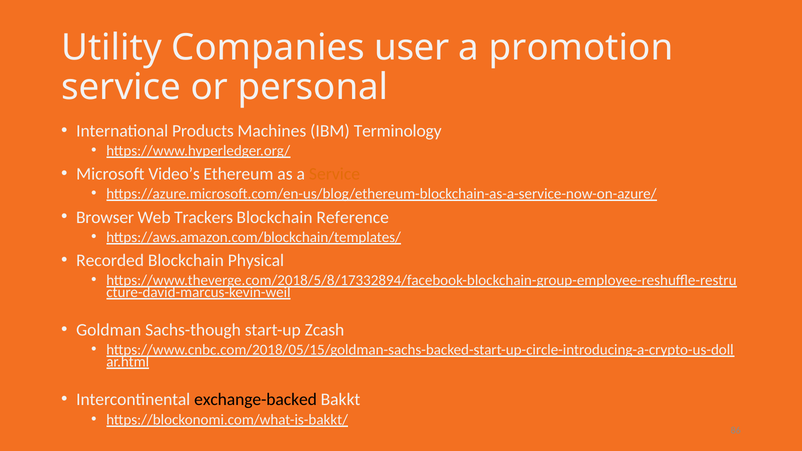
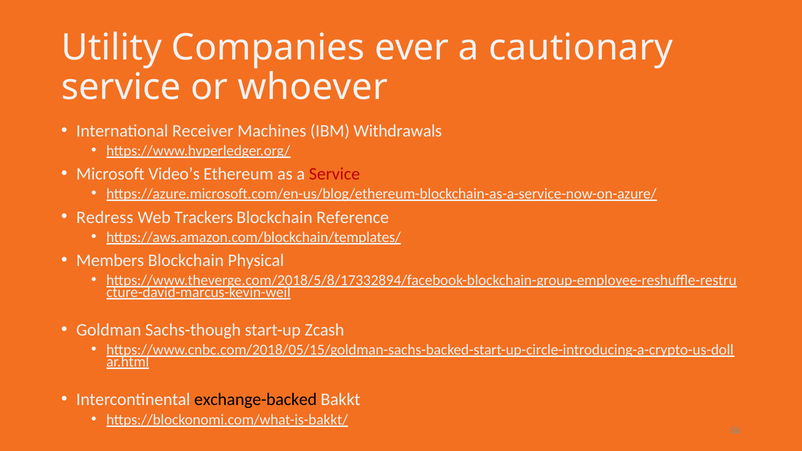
user: user -> ever (412, 47)
promotion: promotion -> cautionary (581, 47)
personal: personal -> whoever (313, 87)
Products: Products -> Receiver (203, 131)
Terminology: Terminology -> Withdrawals (398, 131)
Service colour: orange -> red (334, 174)
Browser: Browser -> Redress (105, 217)
Recorded: Recorded -> Members (110, 260)
